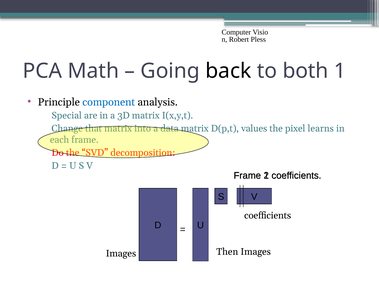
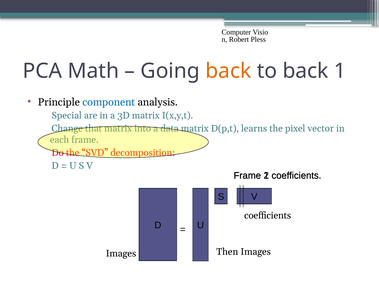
back colour: black -> orange (228, 71)
to both: both -> back (305, 71)
values: values -> learns (254, 129)
learns: learns -> vector (321, 129)
